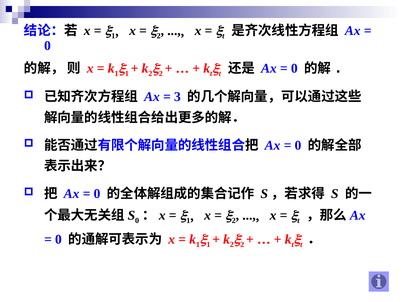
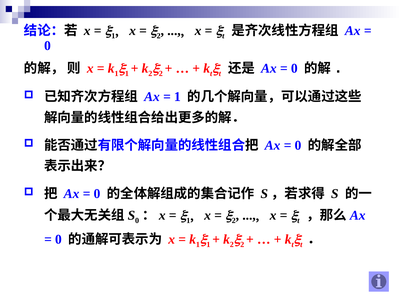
3: 3 -> 1 (177, 97)
